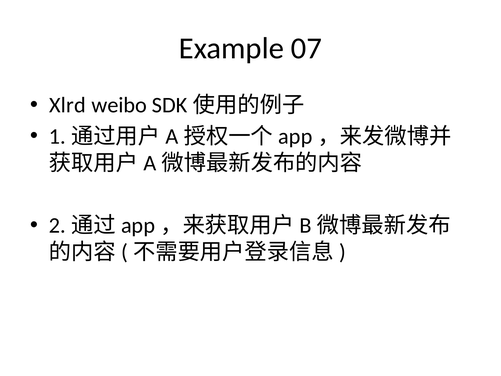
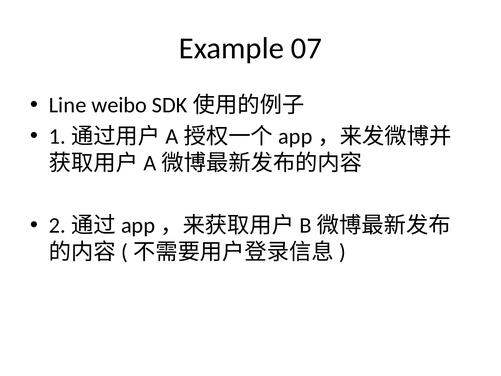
Xlrd: Xlrd -> Line (68, 105)
